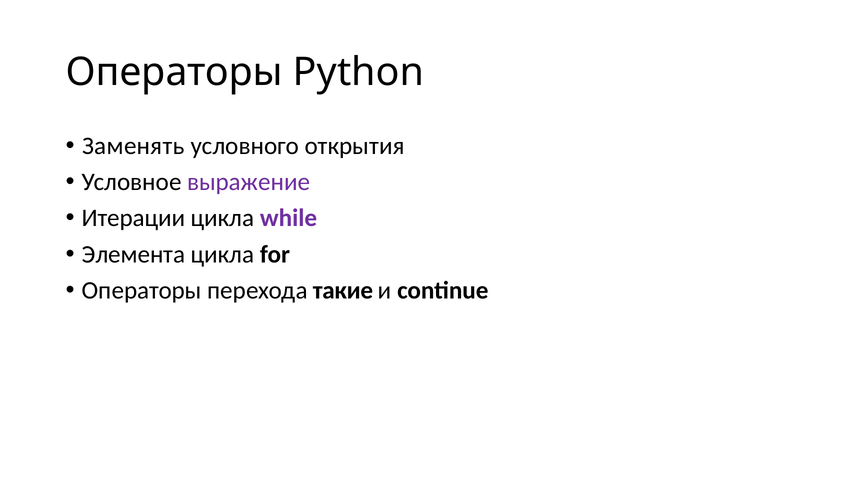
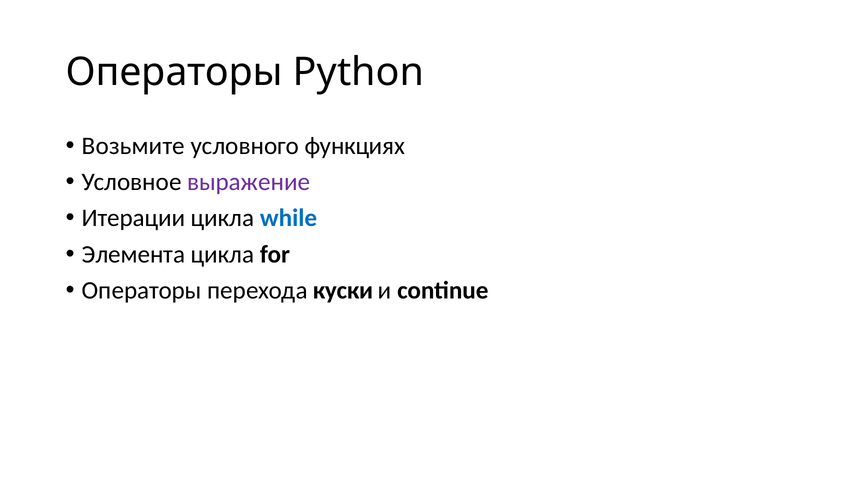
Заменять: Заменять -> Возьмите (133, 146)
открытия: открытия -> функциях (355, 146)
while colour: purple -> blue (289, 218)
такие: такие -> куски (343, 290)
